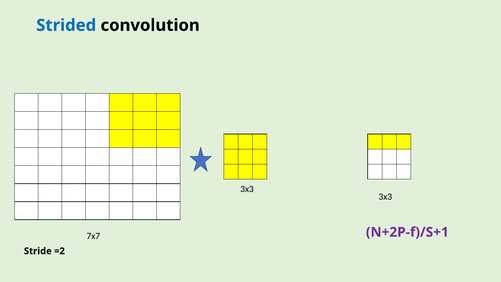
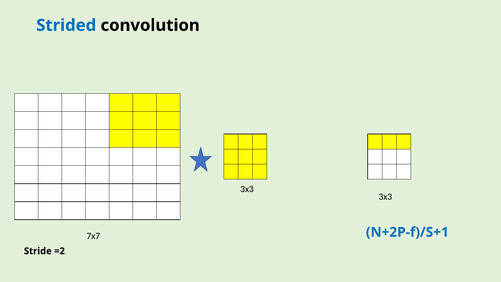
N+2P-f)/S+1 colour: purple -> blue (407, 232)
